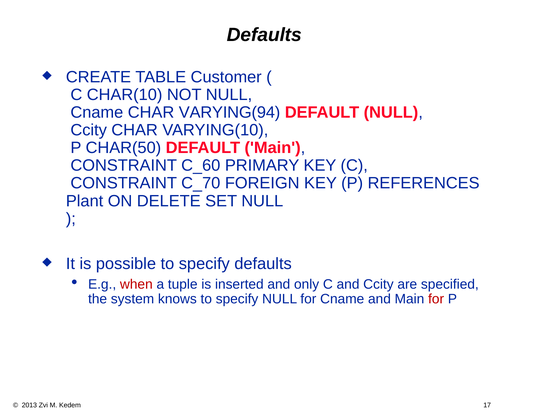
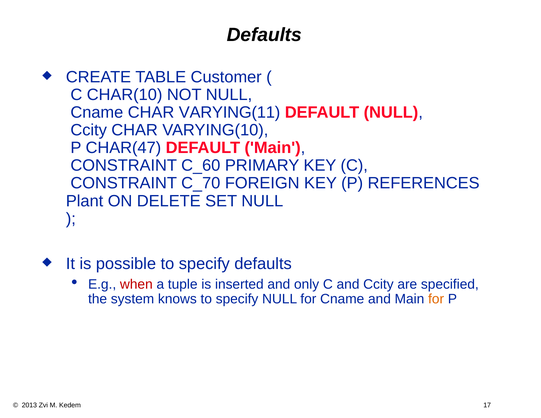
VARYING(94: VARYING(94 -> VARYING(11 (230, 112)
CHAR(50: CHAR(50 -> CHAR(47 (123, 148)
for colour: red -> orange (436, 299)
